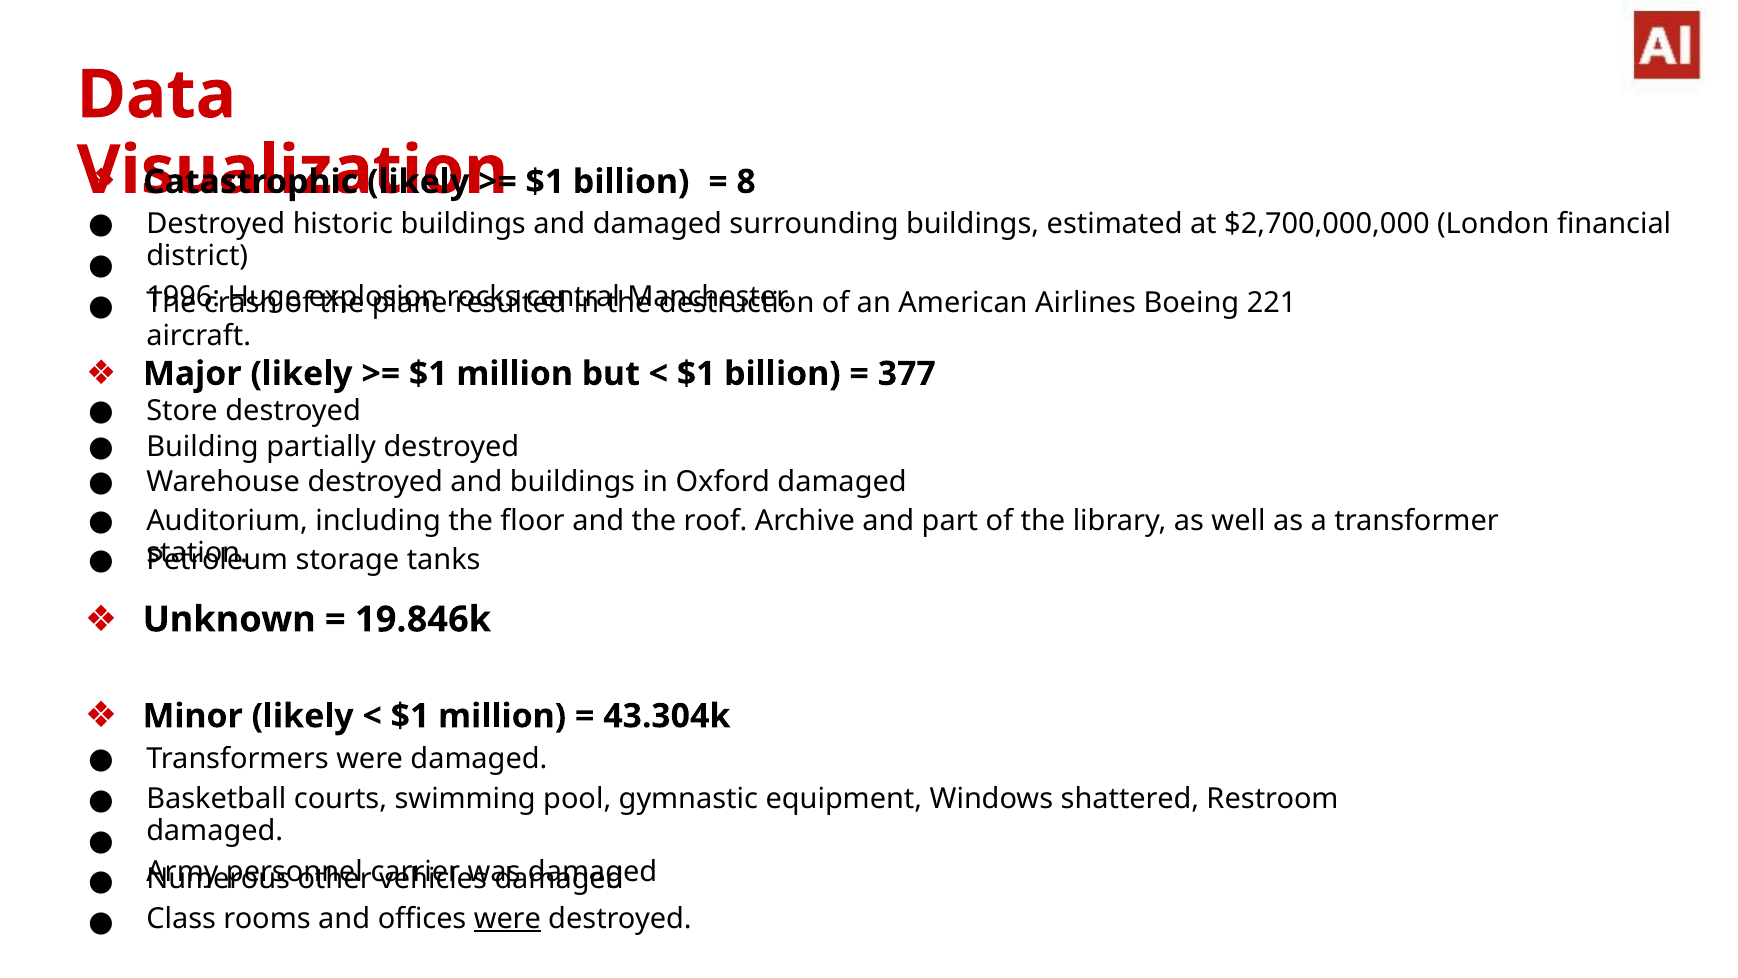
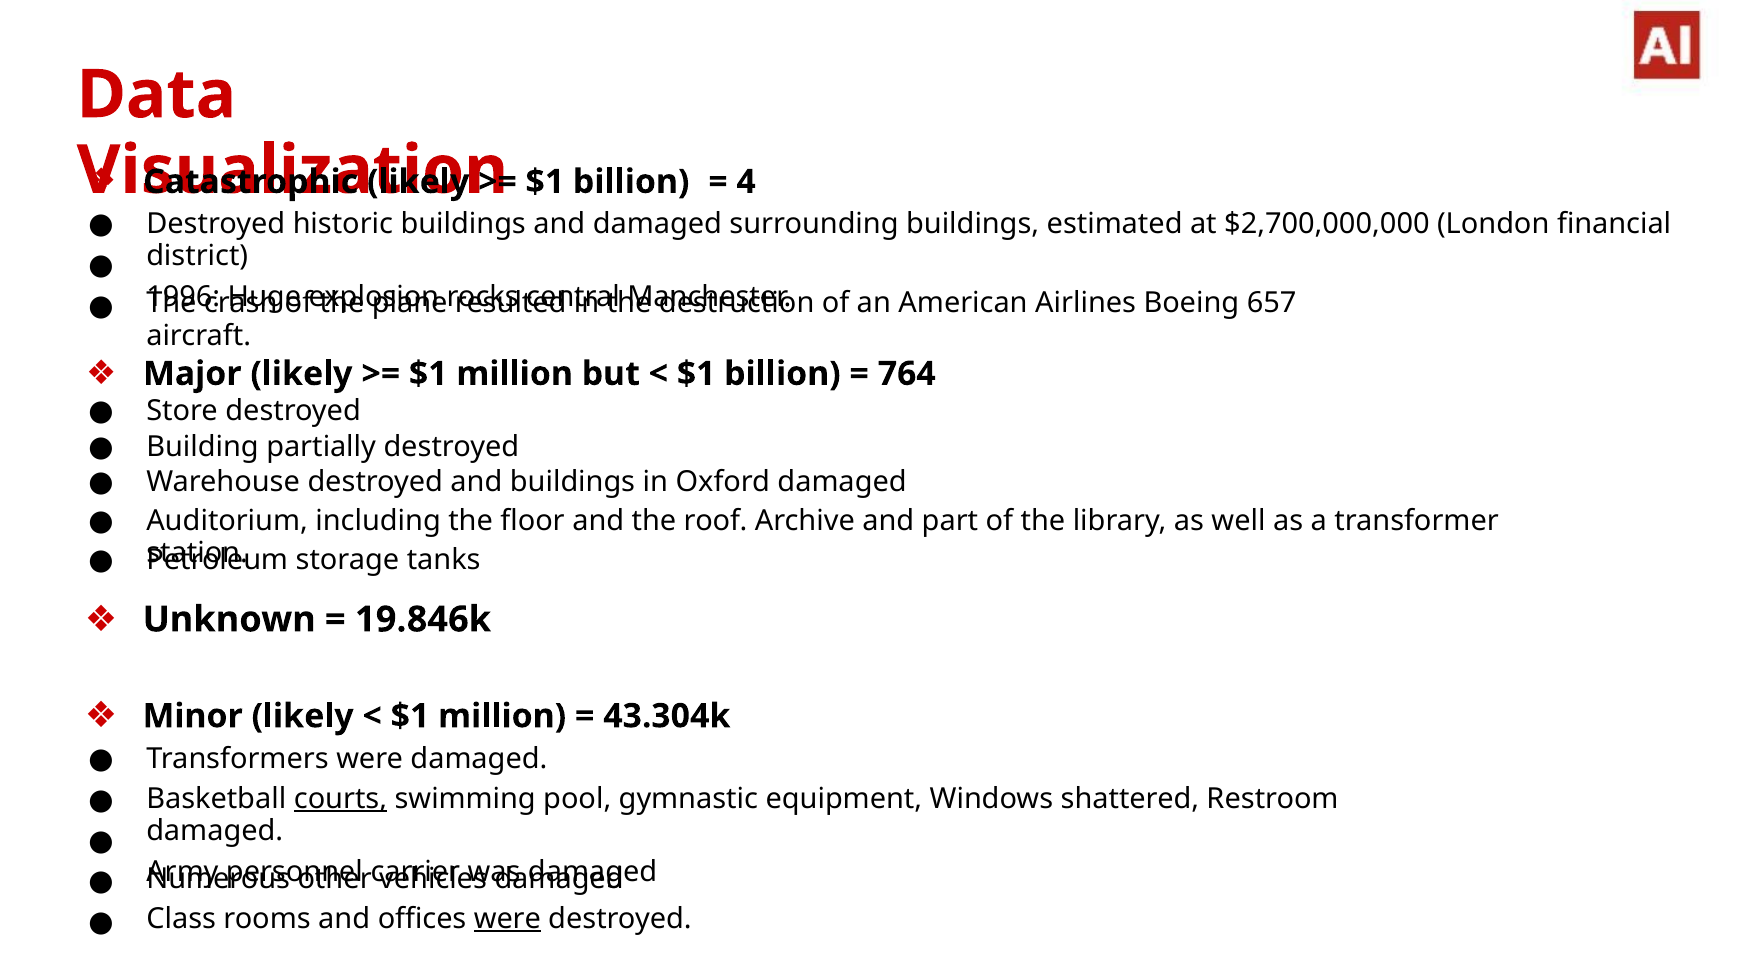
8: 8 -> 4 (746, 182)
221: 221 -> 657 (1272, 303)
377: 377 -> 764 (907, 374)
courts underline: none -> present (340, 798)
